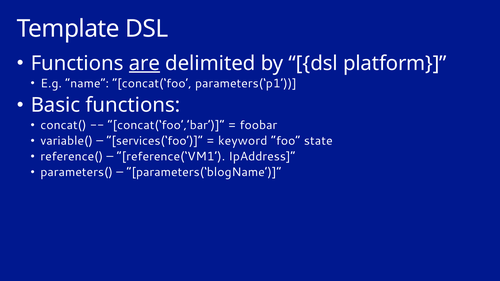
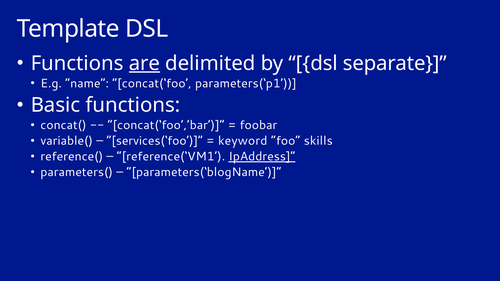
platform: platform -> separate (395, 63)
state: state -> skills (318, 141)
IpAddress underline: none -> present (262, 157)
